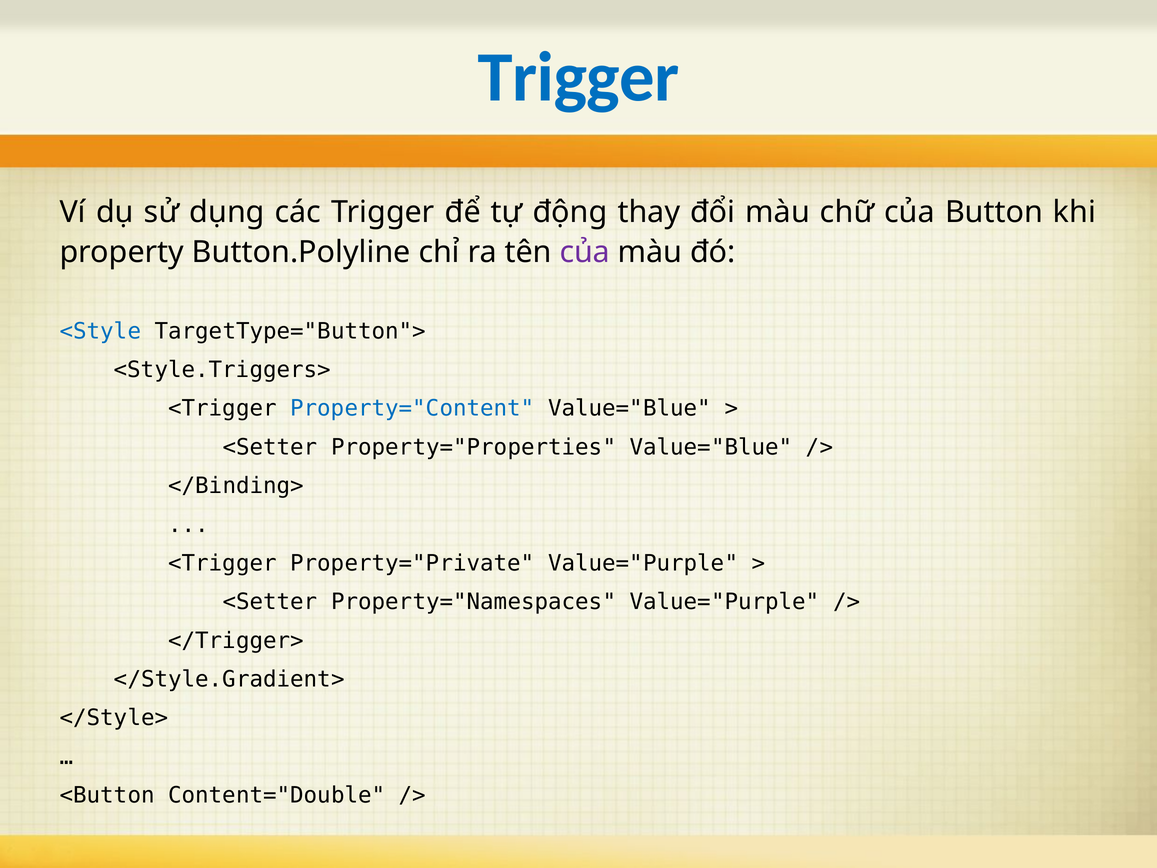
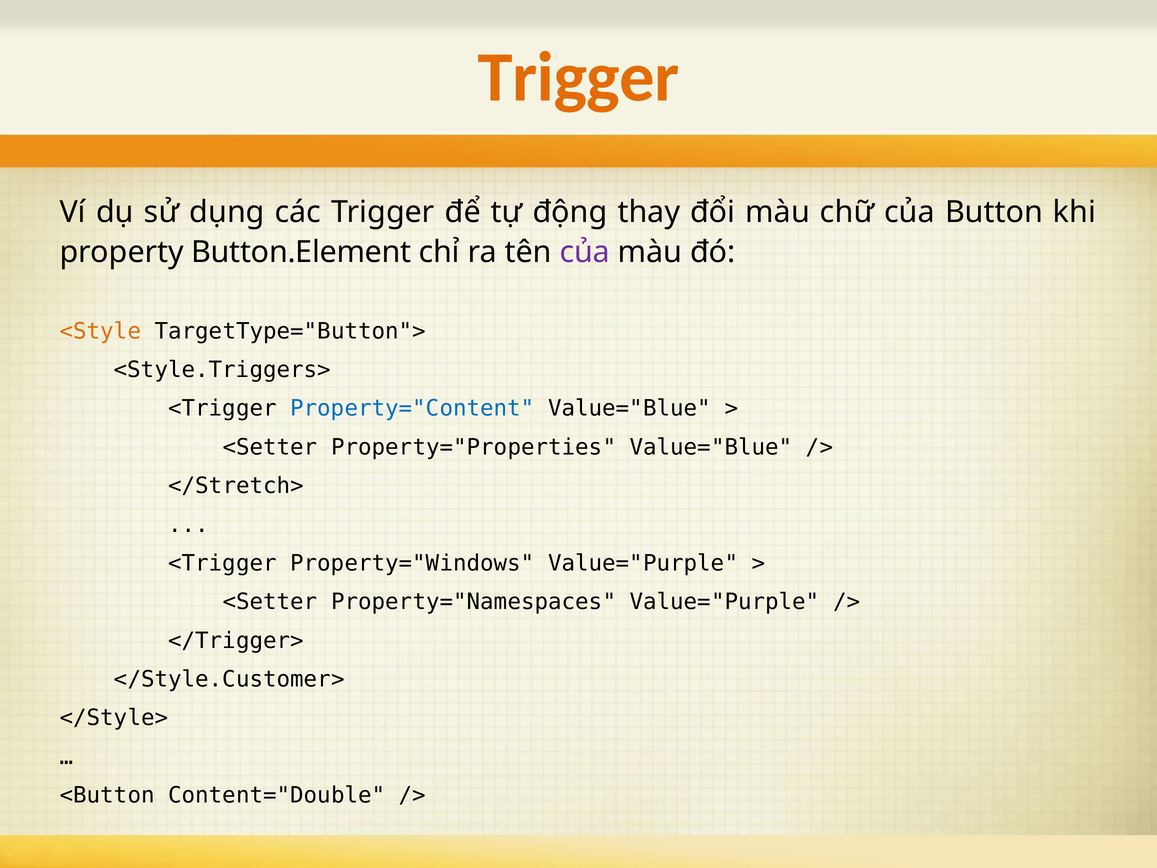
Trigger colour: blue -> orange (579, 77)
Button.Polyline: Button.Polyline -> Button.Element (301, 252)
<Style colour: blue -> orange (100, 331)
</Binding>: </Binding> -> </Stretch> (236, 486)
Property="Private: Property="Private -> Property="Windows (412, 563)
</Style.Gradient>: </Style.Gradient> -> </Style.Customer> (229, 679)
